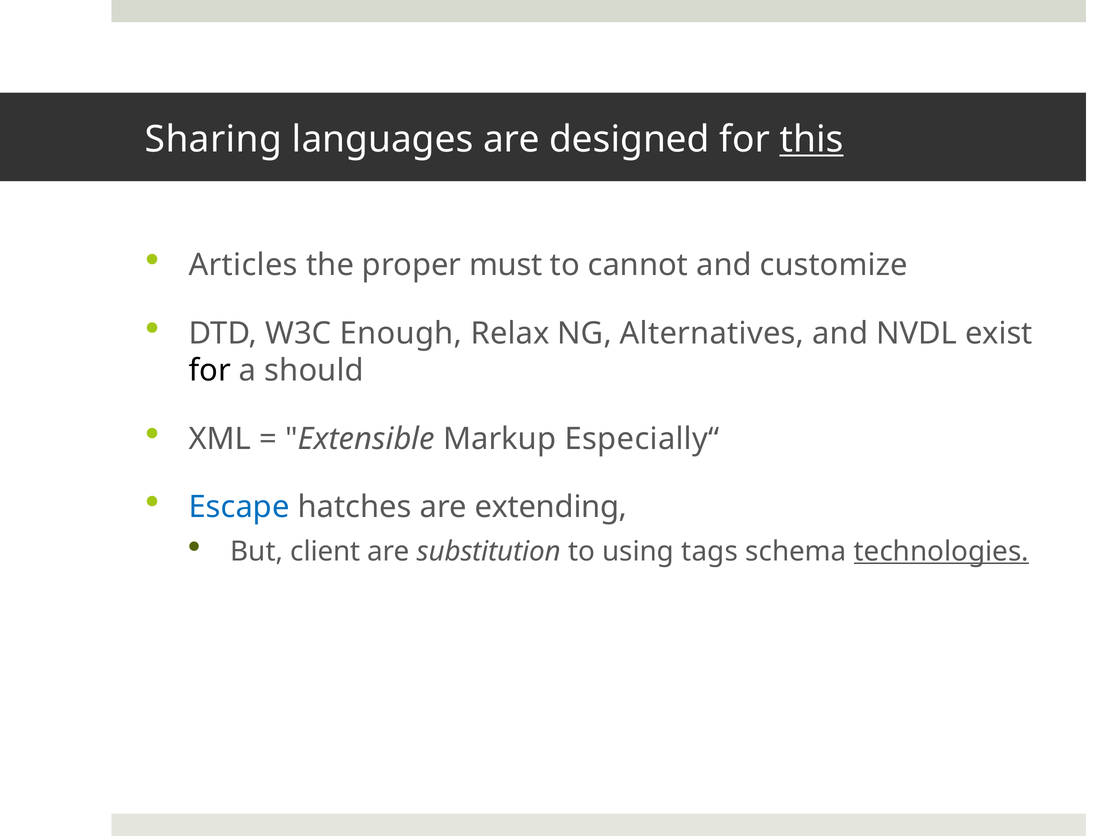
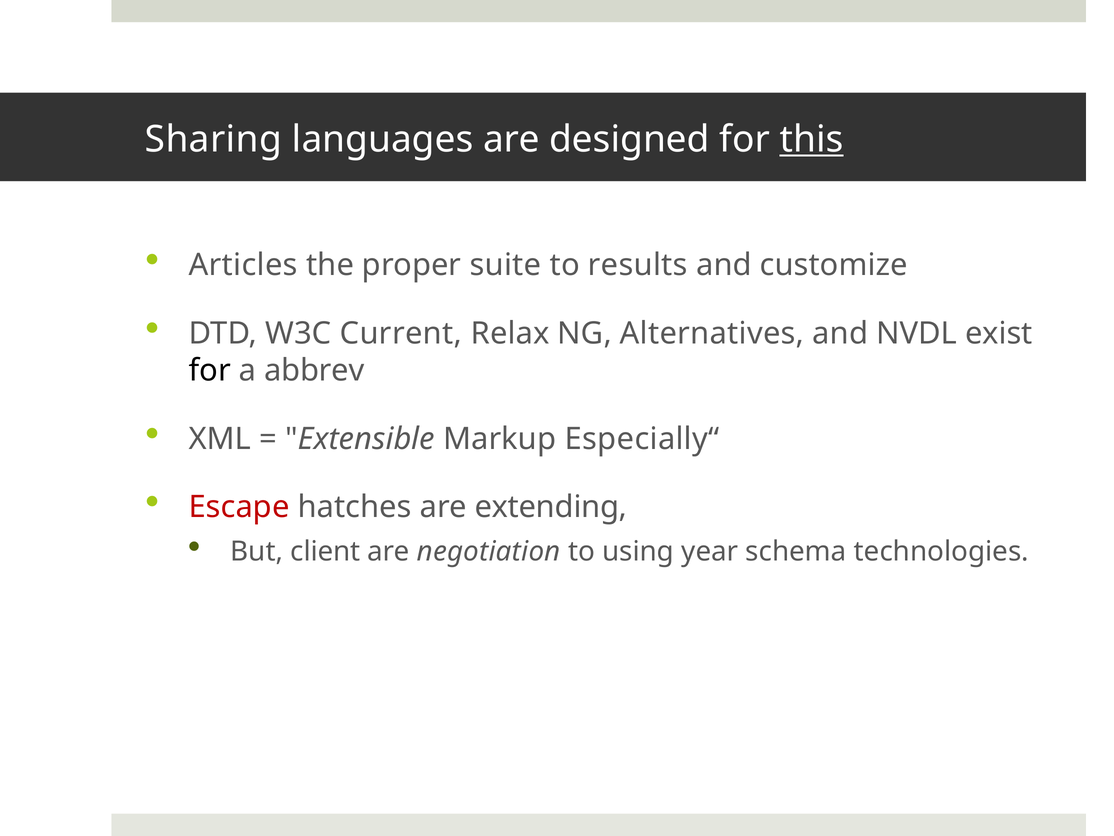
must: must -> suite (505, 265)
cannot: cannot -> results (638, 265)
Enough: Enough -> Current (401, 333)
should: should -> abbrev (314, 370)
Escape colour: blue -> red (239, 507)
substitution: substitution -> negotiation (489, 551)
tags: tags -> year (710, 551)
technologies underline: present -> none (941, 551)
